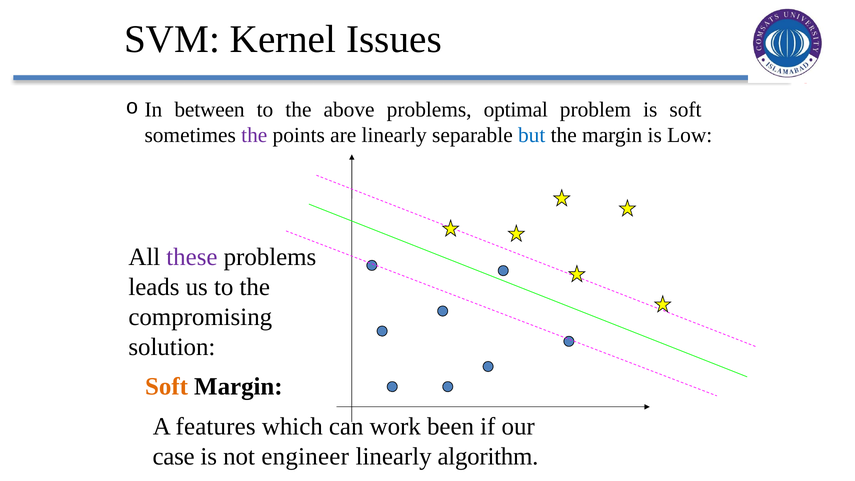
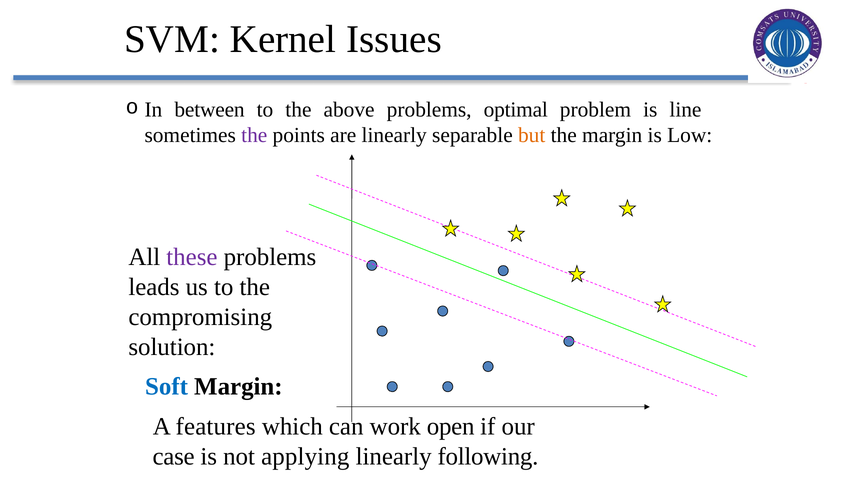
is soft: soft -> line (685, 110)
but colour: blue -> orange (532, 135)
Soft colour: orange -> blue (167, 386)
been: been -> open (451, 427)
engineer: engineer -> applying (305, 456)
algorithm: algorithm -> following (488, 456)
